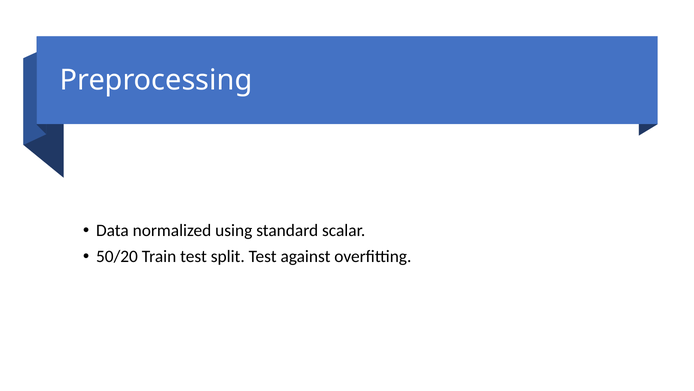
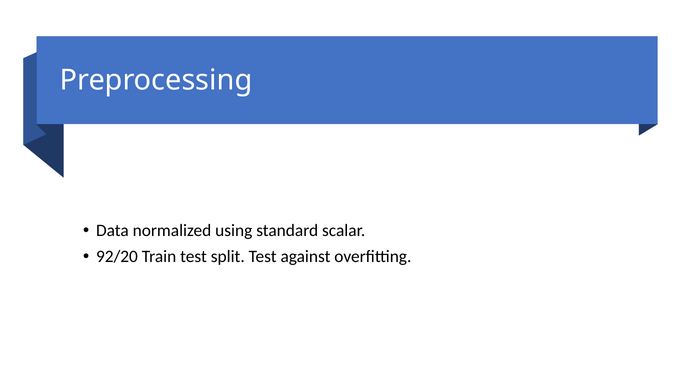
50/20: 50/20 -> 92/20 (117, 256)
